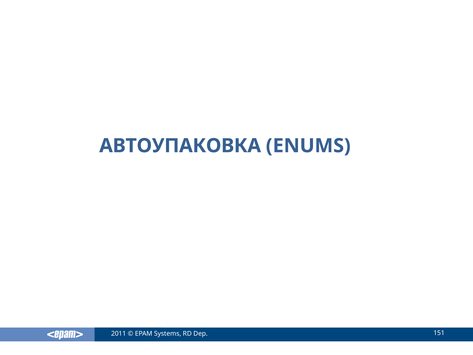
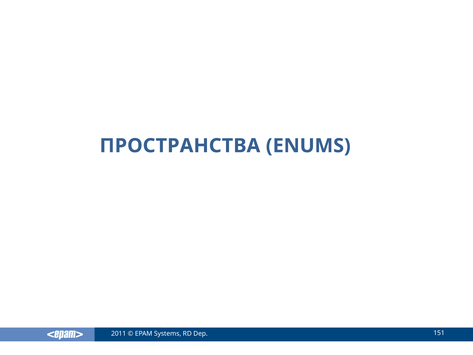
АВТОУПАКОВКА: АВТОУПАКОВКА -> ПРОСТРАНСТВА (180, 146)
